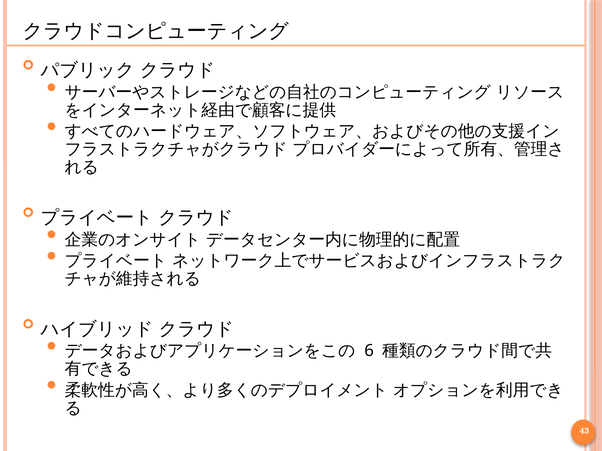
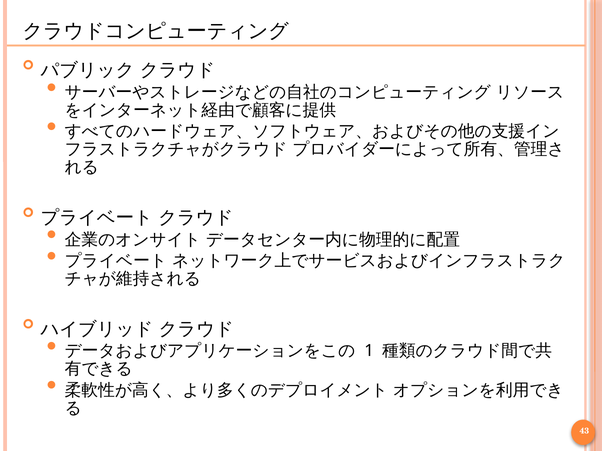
6: 6 -> 1 (369, 351)
